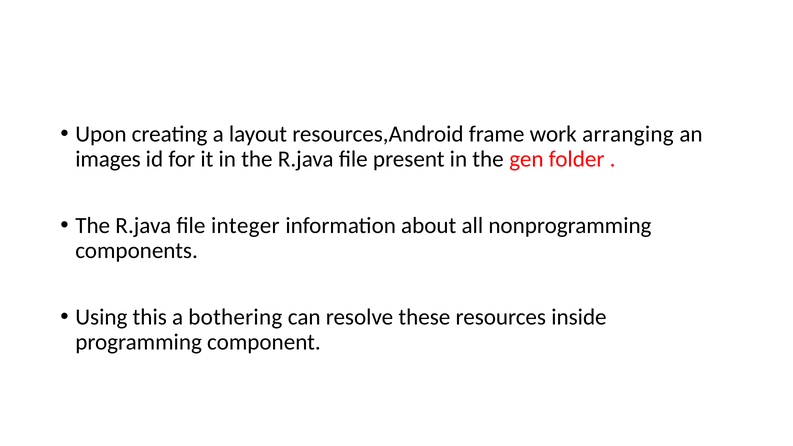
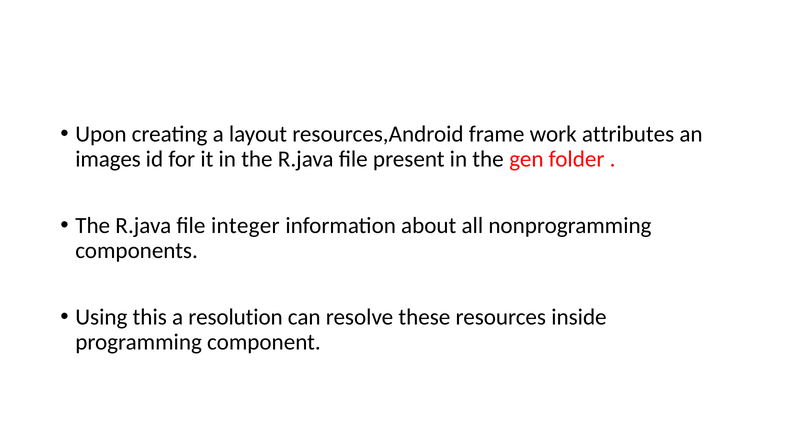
arranging: arranging -> attributes (628, 134)
bothering: bothering -> resolution (235, 317)
